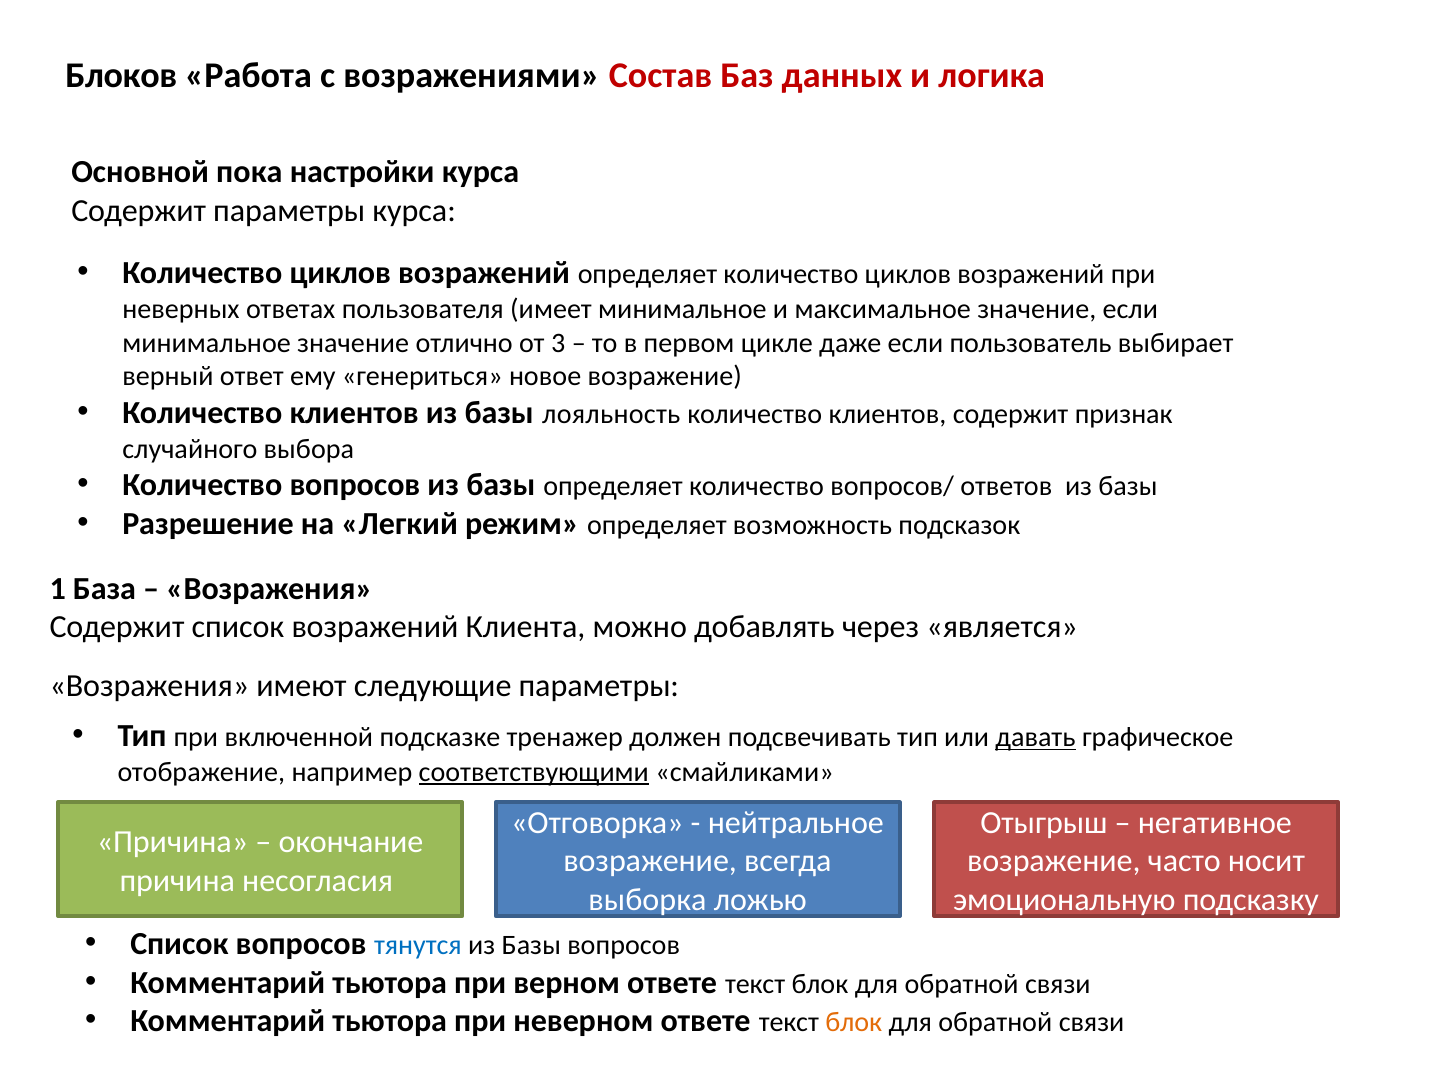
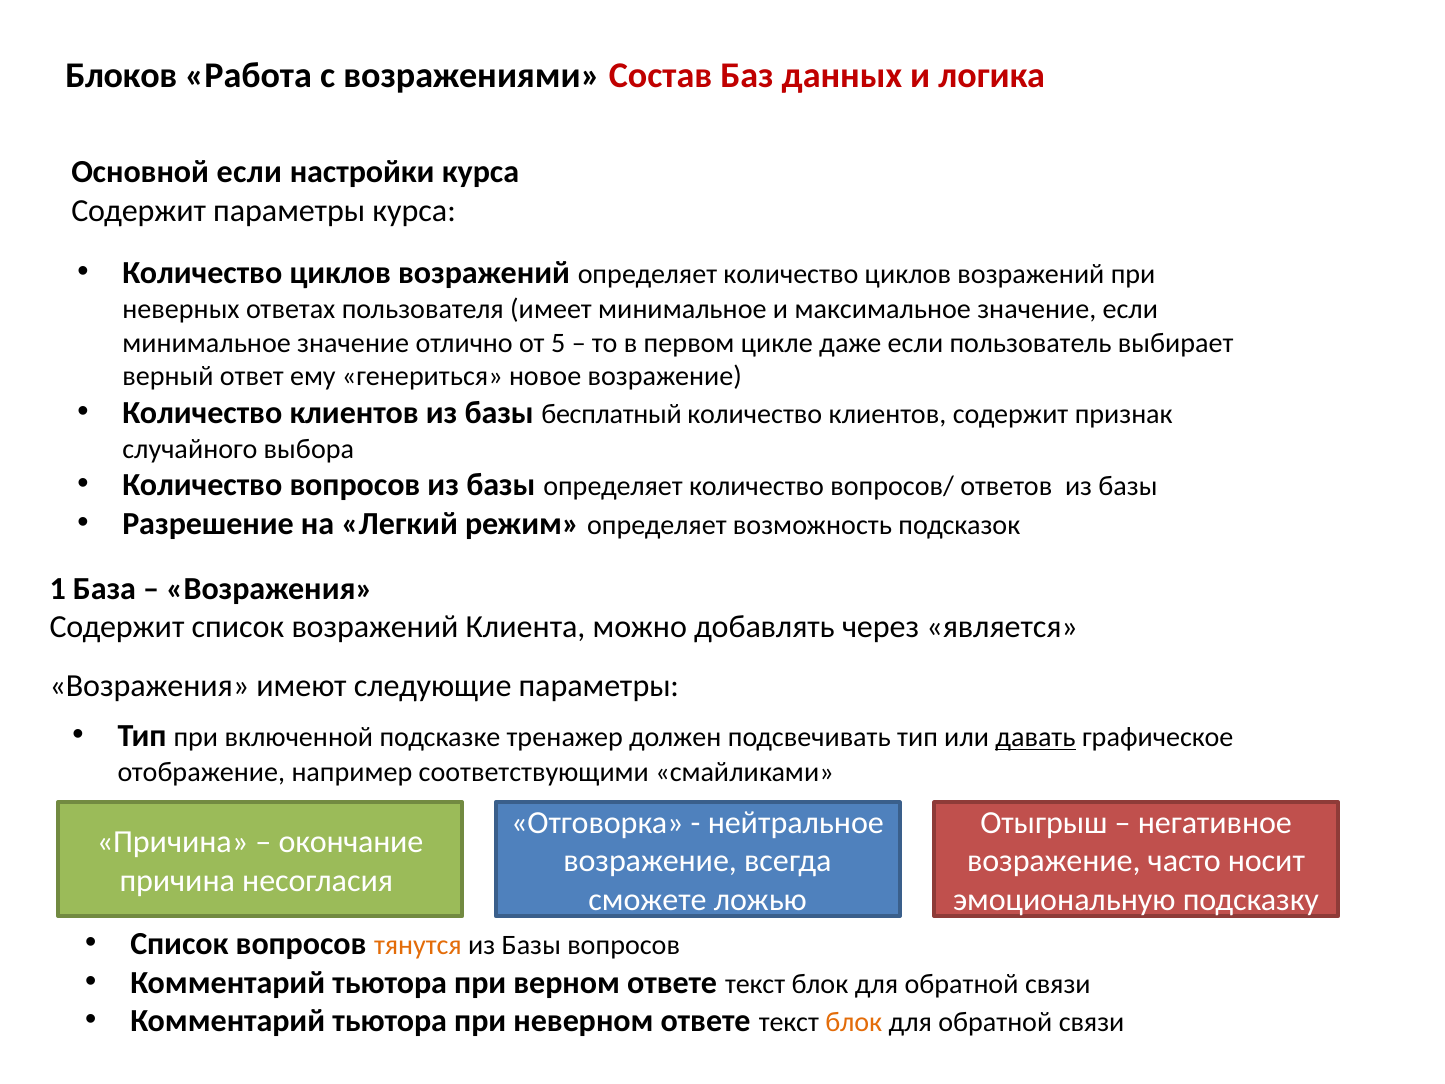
Основной пока: пока -> если (249, 172)
3: 3 -> 5 (558, 343)
лояльность: лояльность -> бесплатный (612, 414)
соответствующими underline: present -> none (534, 772)
выборка: выборка -> сможете (648, 900)
тянутся colour: blue -> orange (418, 945)
